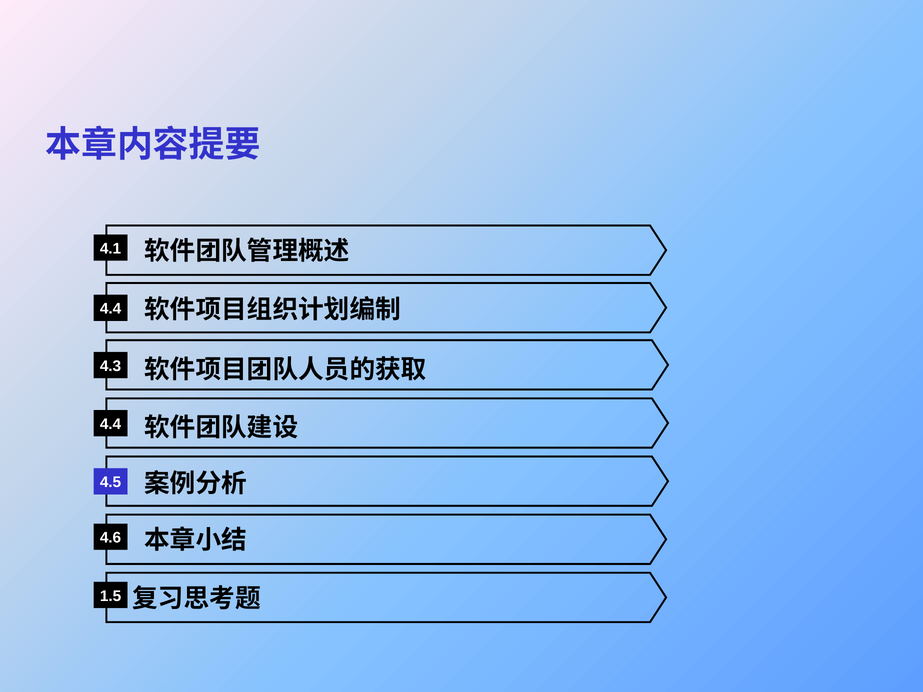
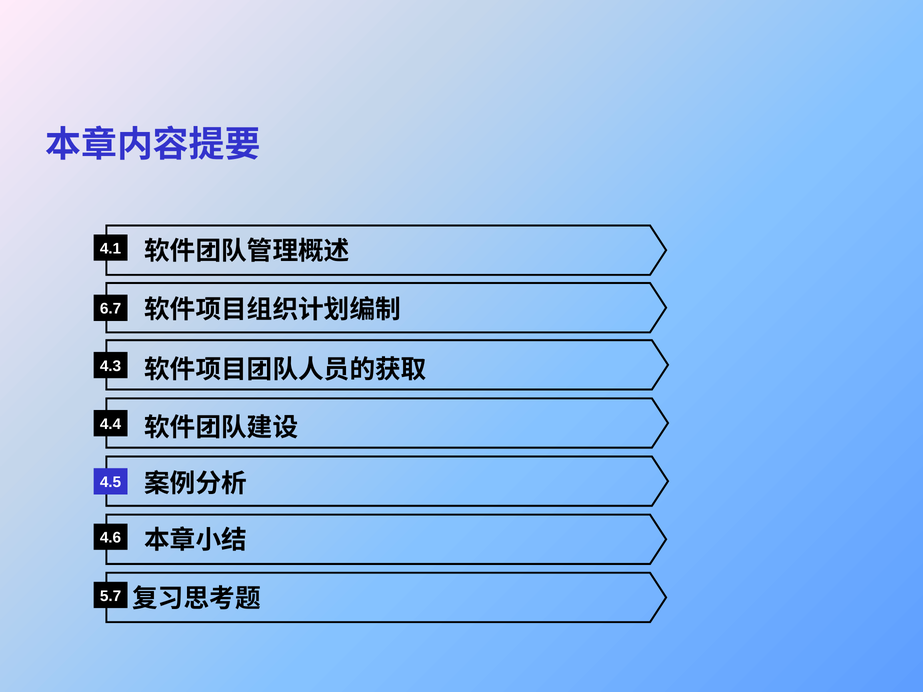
4.4: 4.4 -> 6.7 (111, 309)
1.5: 1.5 -> 5.7 (111, 596)
